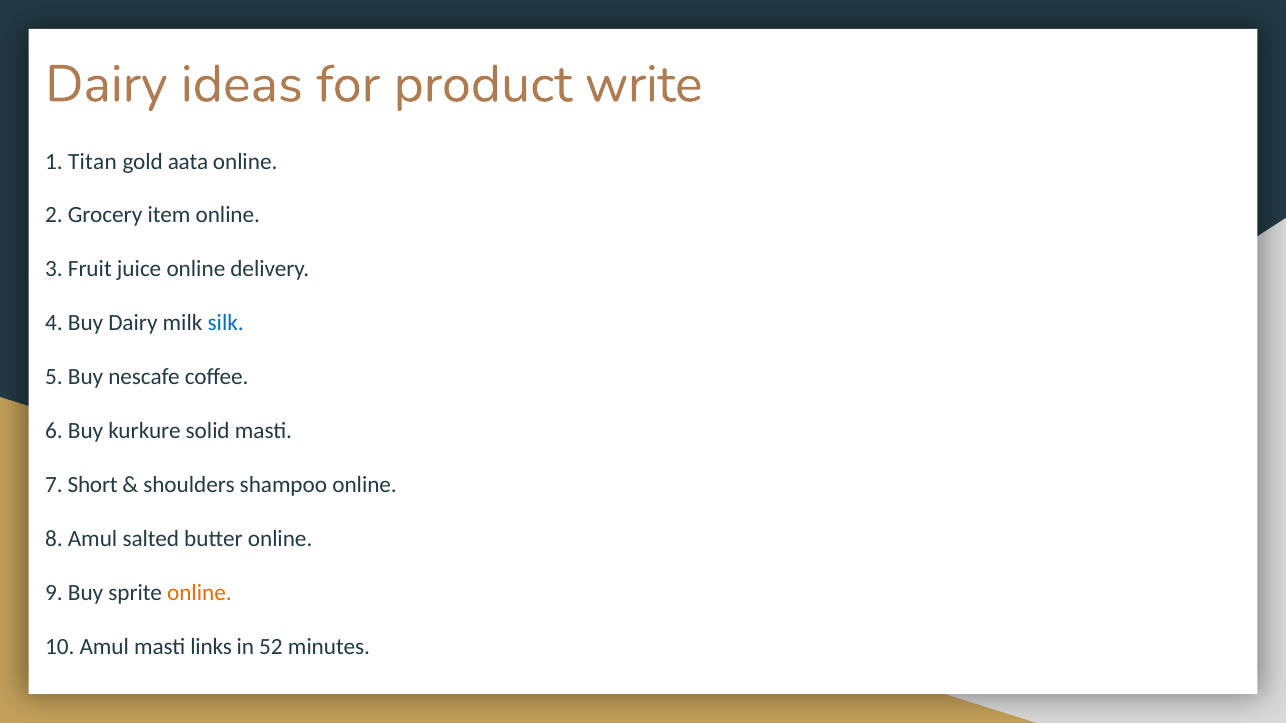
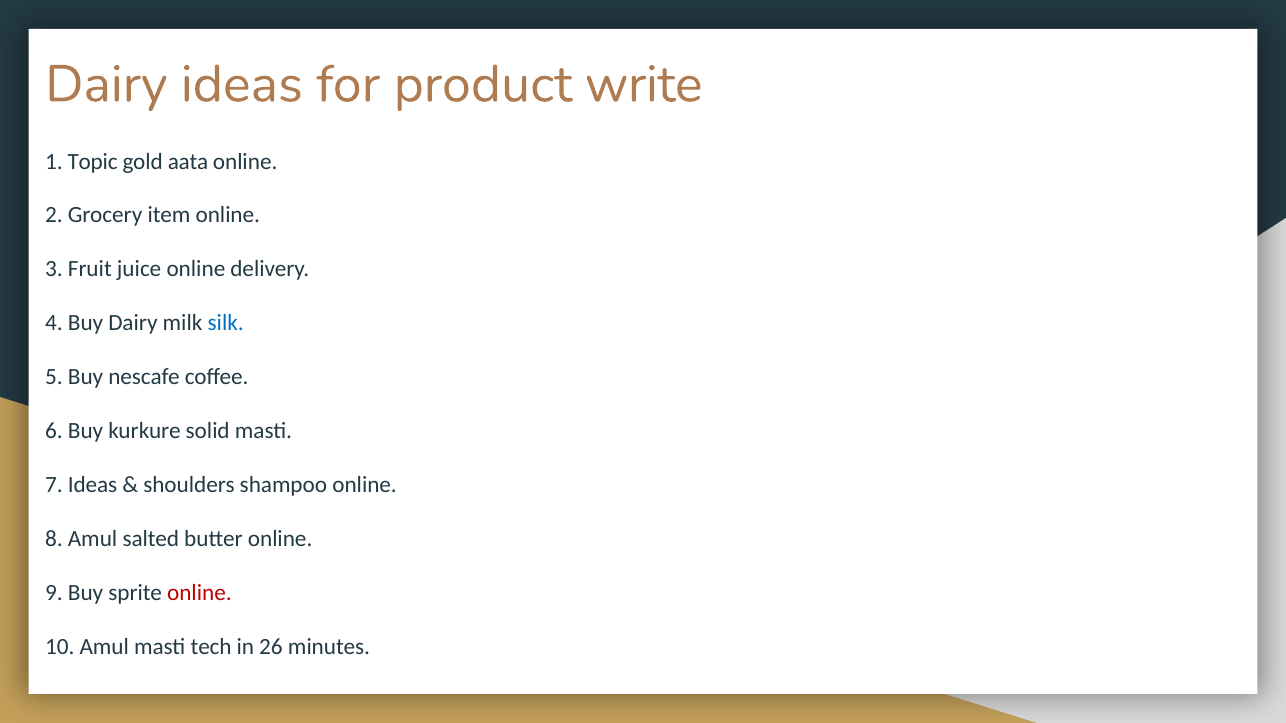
Titan: Titan -> Topic (93, 161)
7 Short: Short -> Ideas (93, 485)
online colour: orange -> red (199, 593)
links: links -> tech (211, 647)
52: 52 -> 26 (271, 647)
